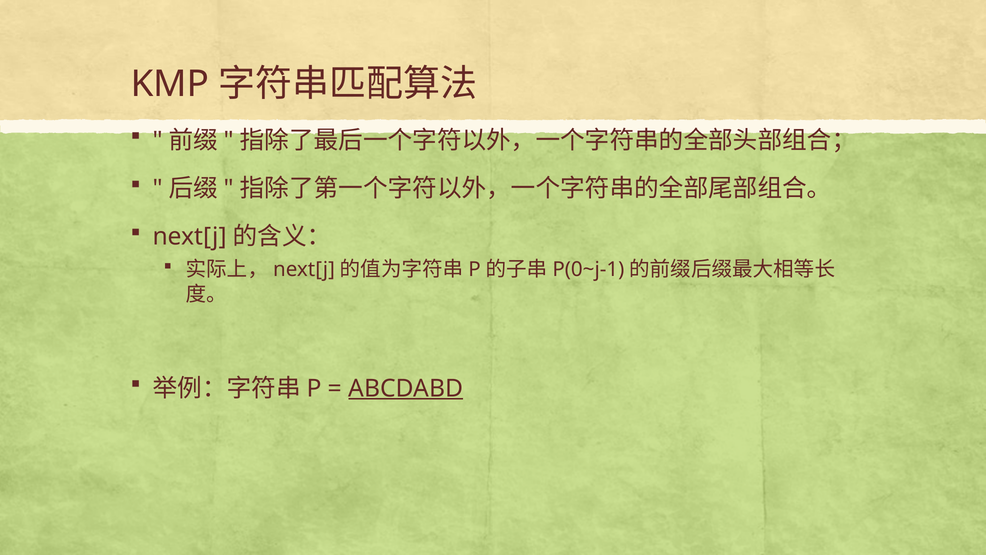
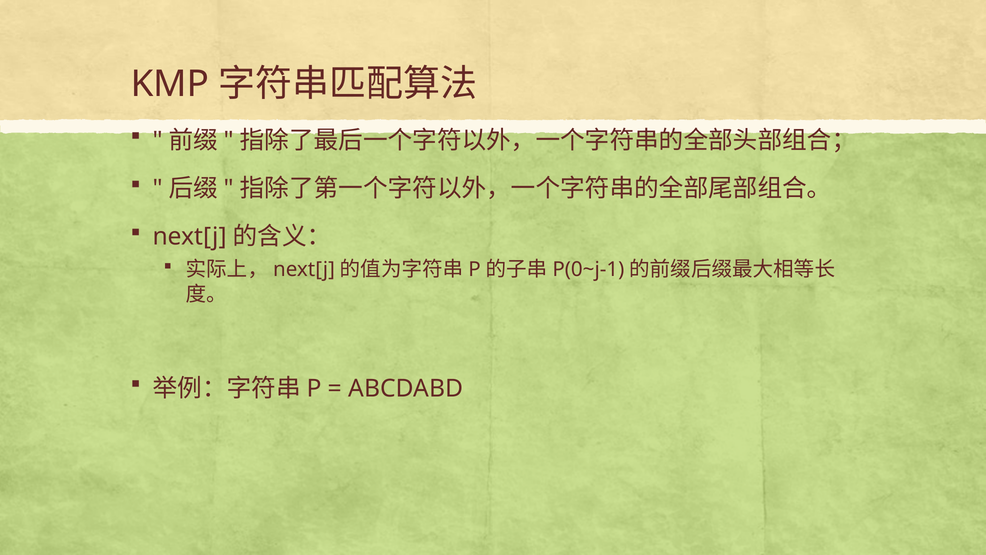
ABCDABD underline: present -> none (406, 388)
